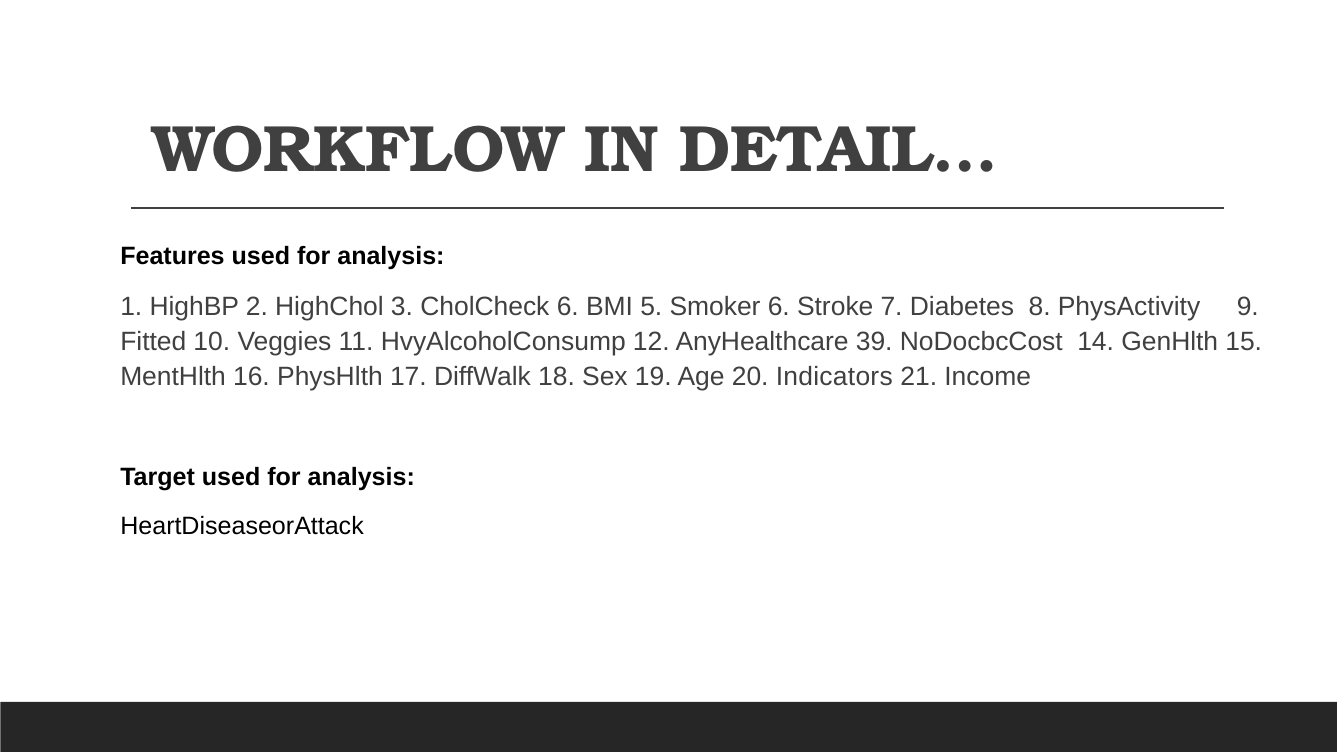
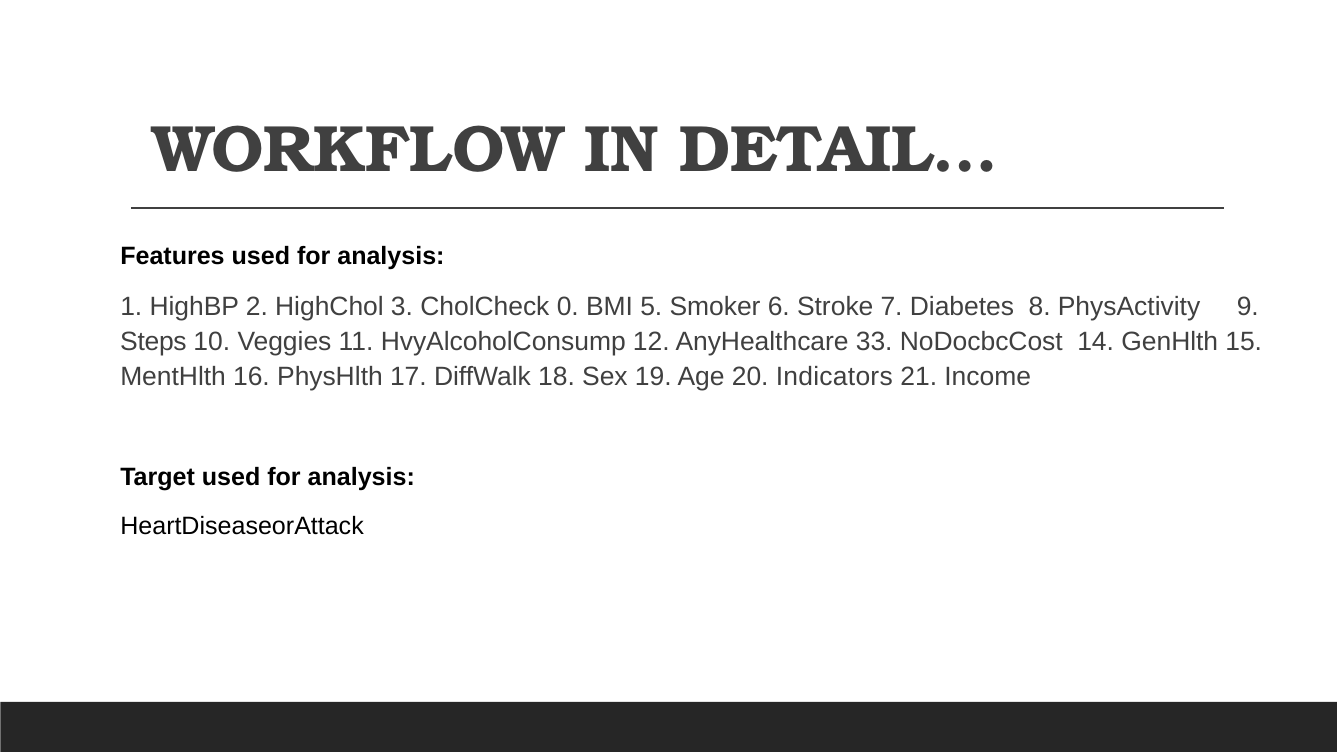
CholCheck 6: 6 -> 0 (568, 307)
Fitted: Fitted -> Steps (153, 342)
39: 39 -> 33 (874, 342)
